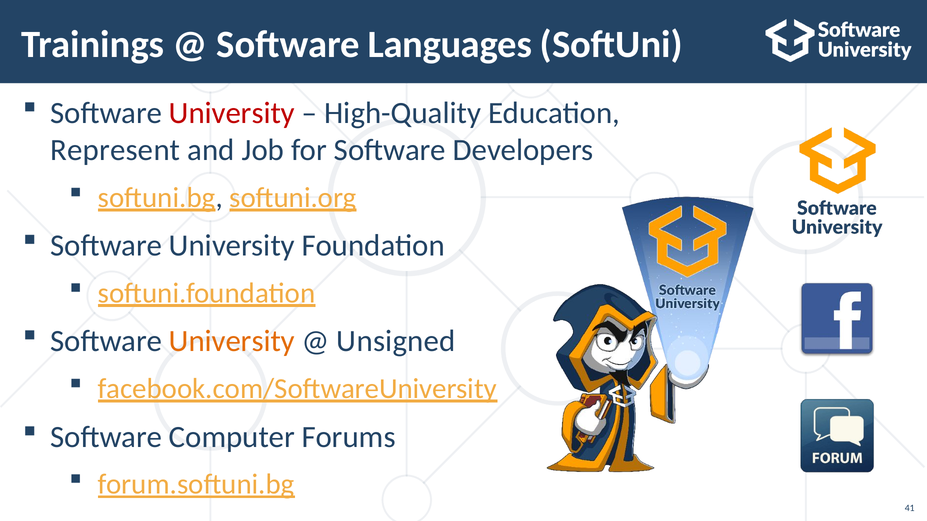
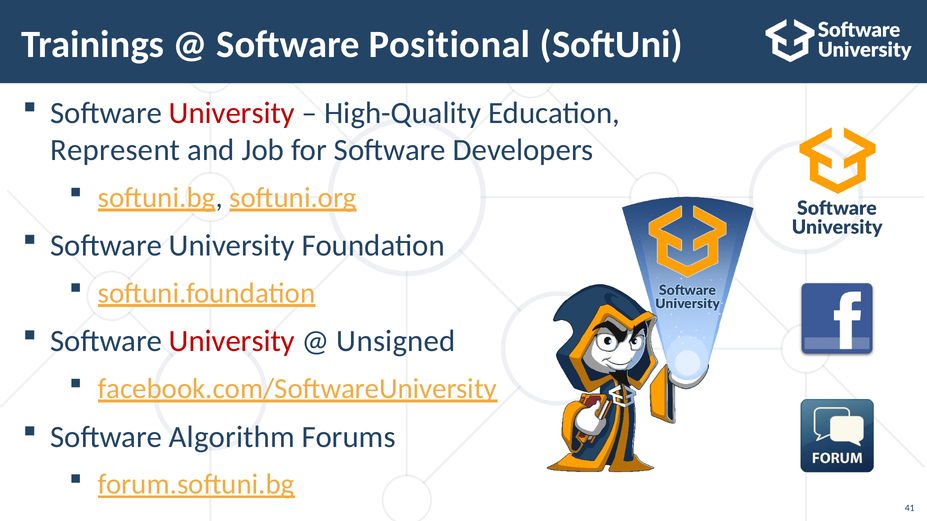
Languages: Languages -> Positional (449, 45)
University colour: orange -> red (232, 342)
Computer: Computer -> Algorithm (232, 437)
